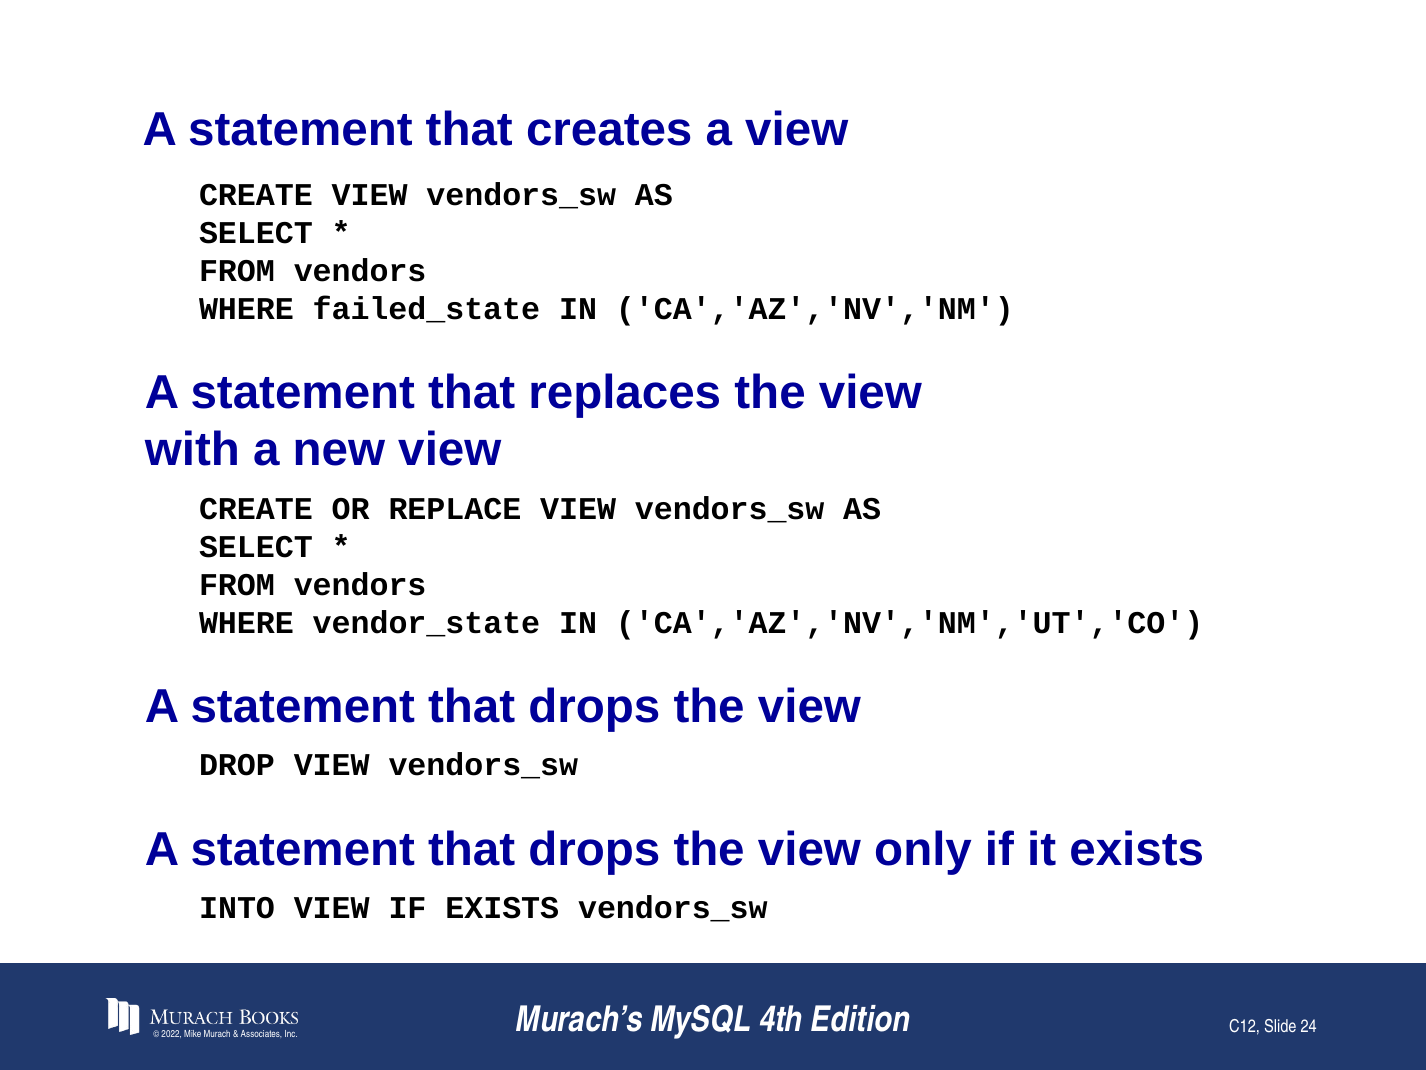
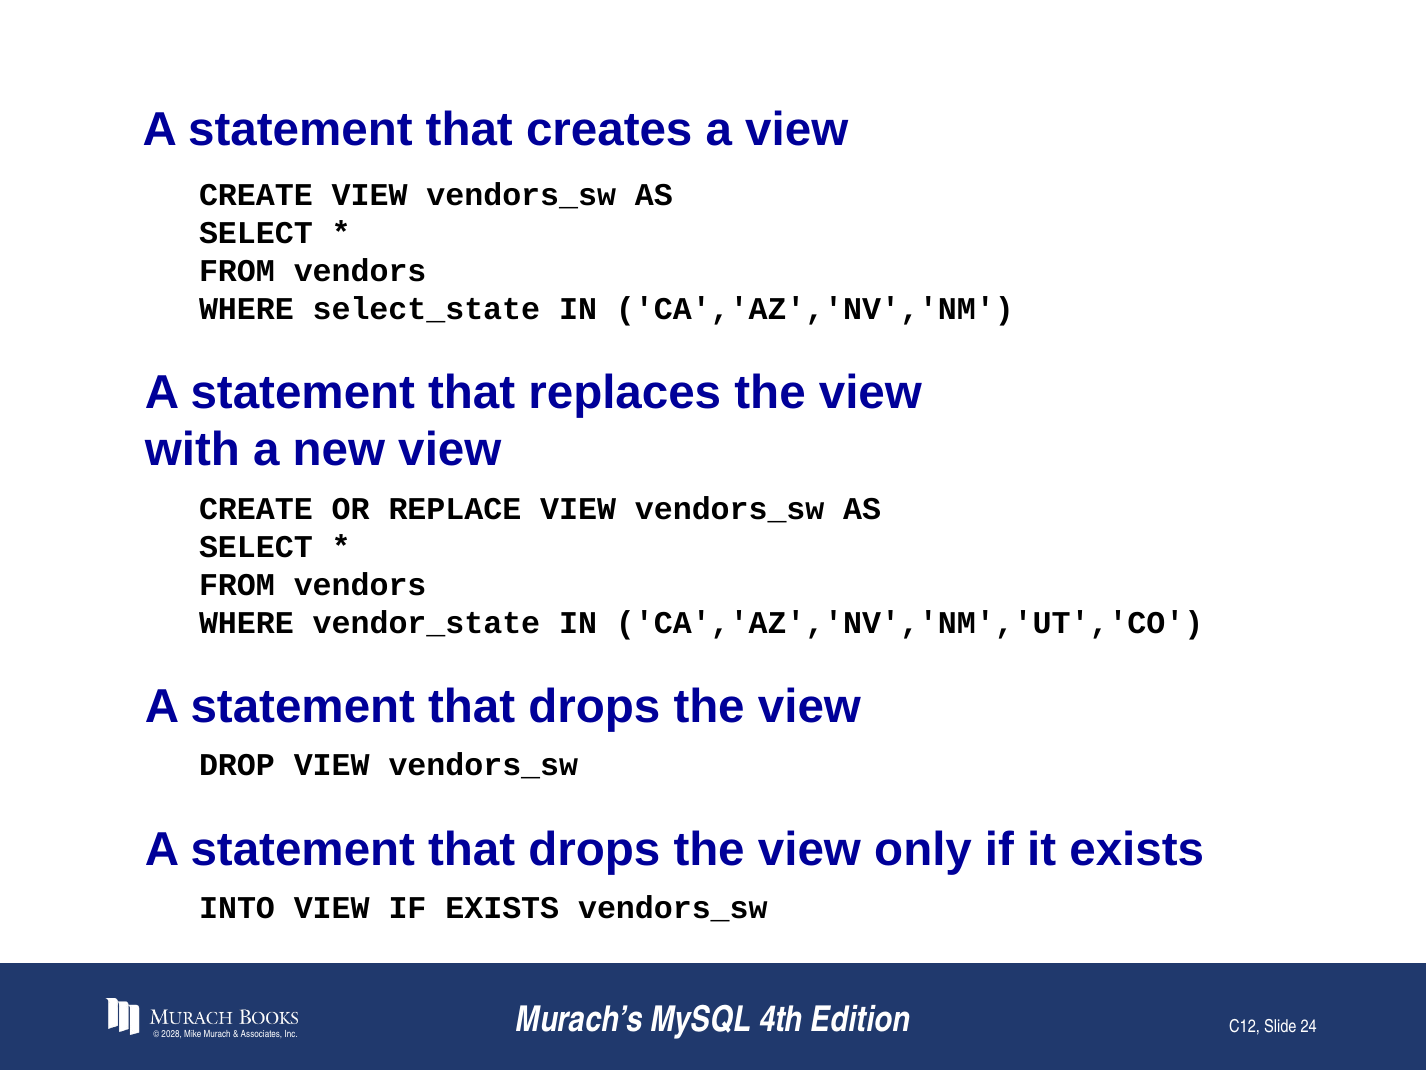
failed_state: failed_state -> select_state (426, 309)
2022: 2022 -> 2028 (172, 1033)
